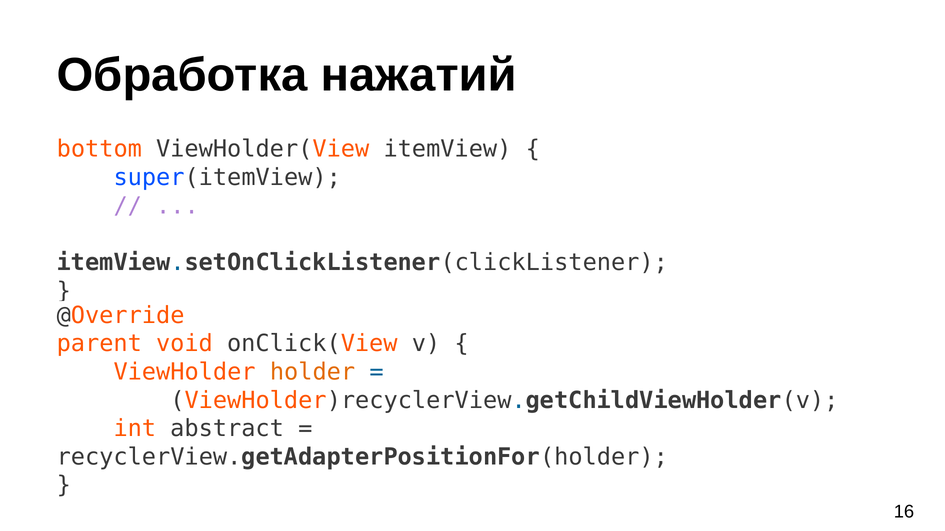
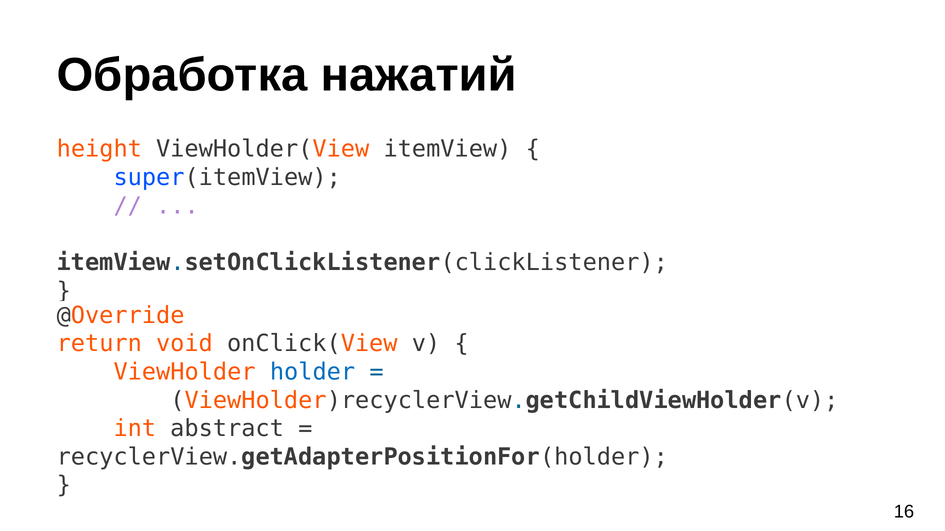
bottom: bottom -> height (99, 149)
parent: parent -> return (99, 344)
holder colour: orange -> blue (313, 372)
